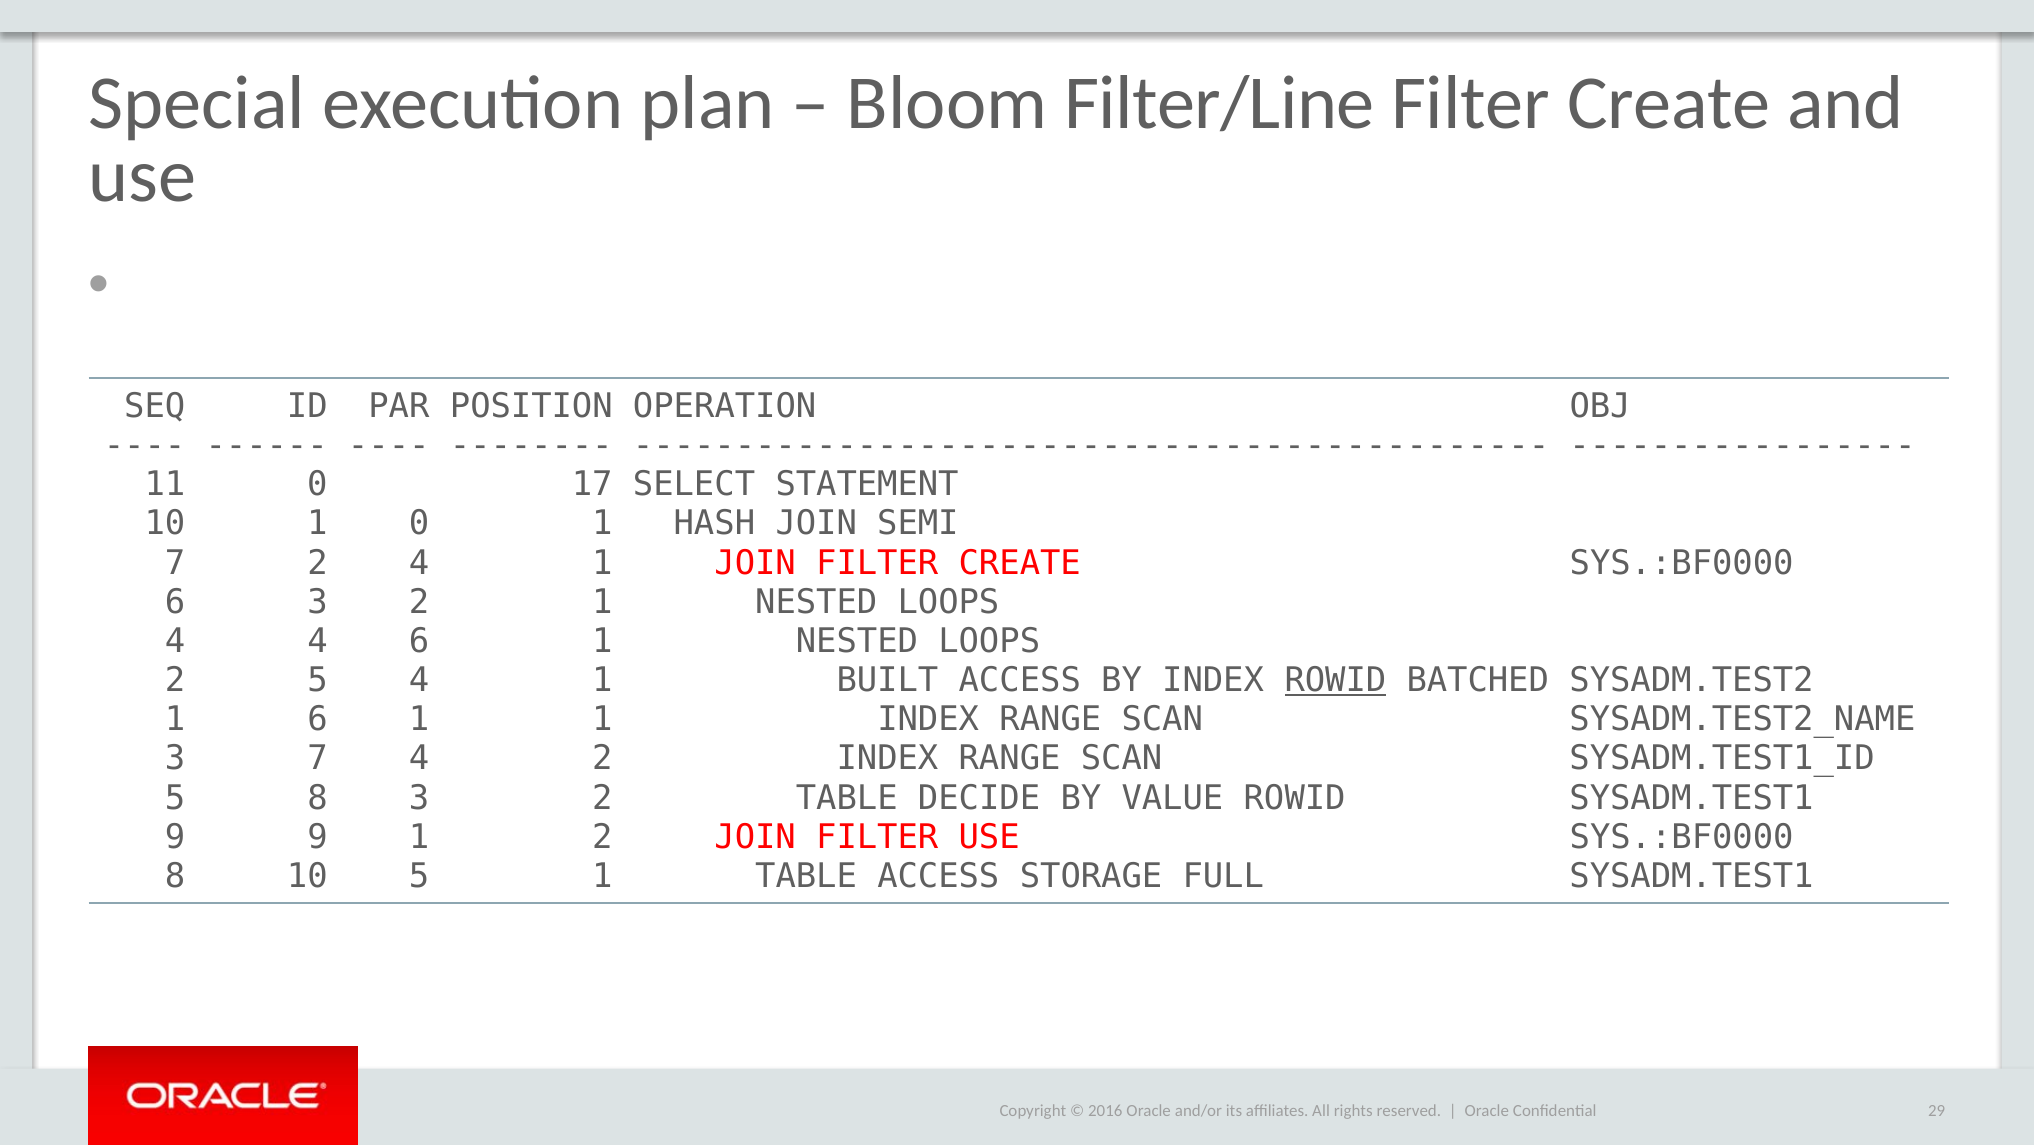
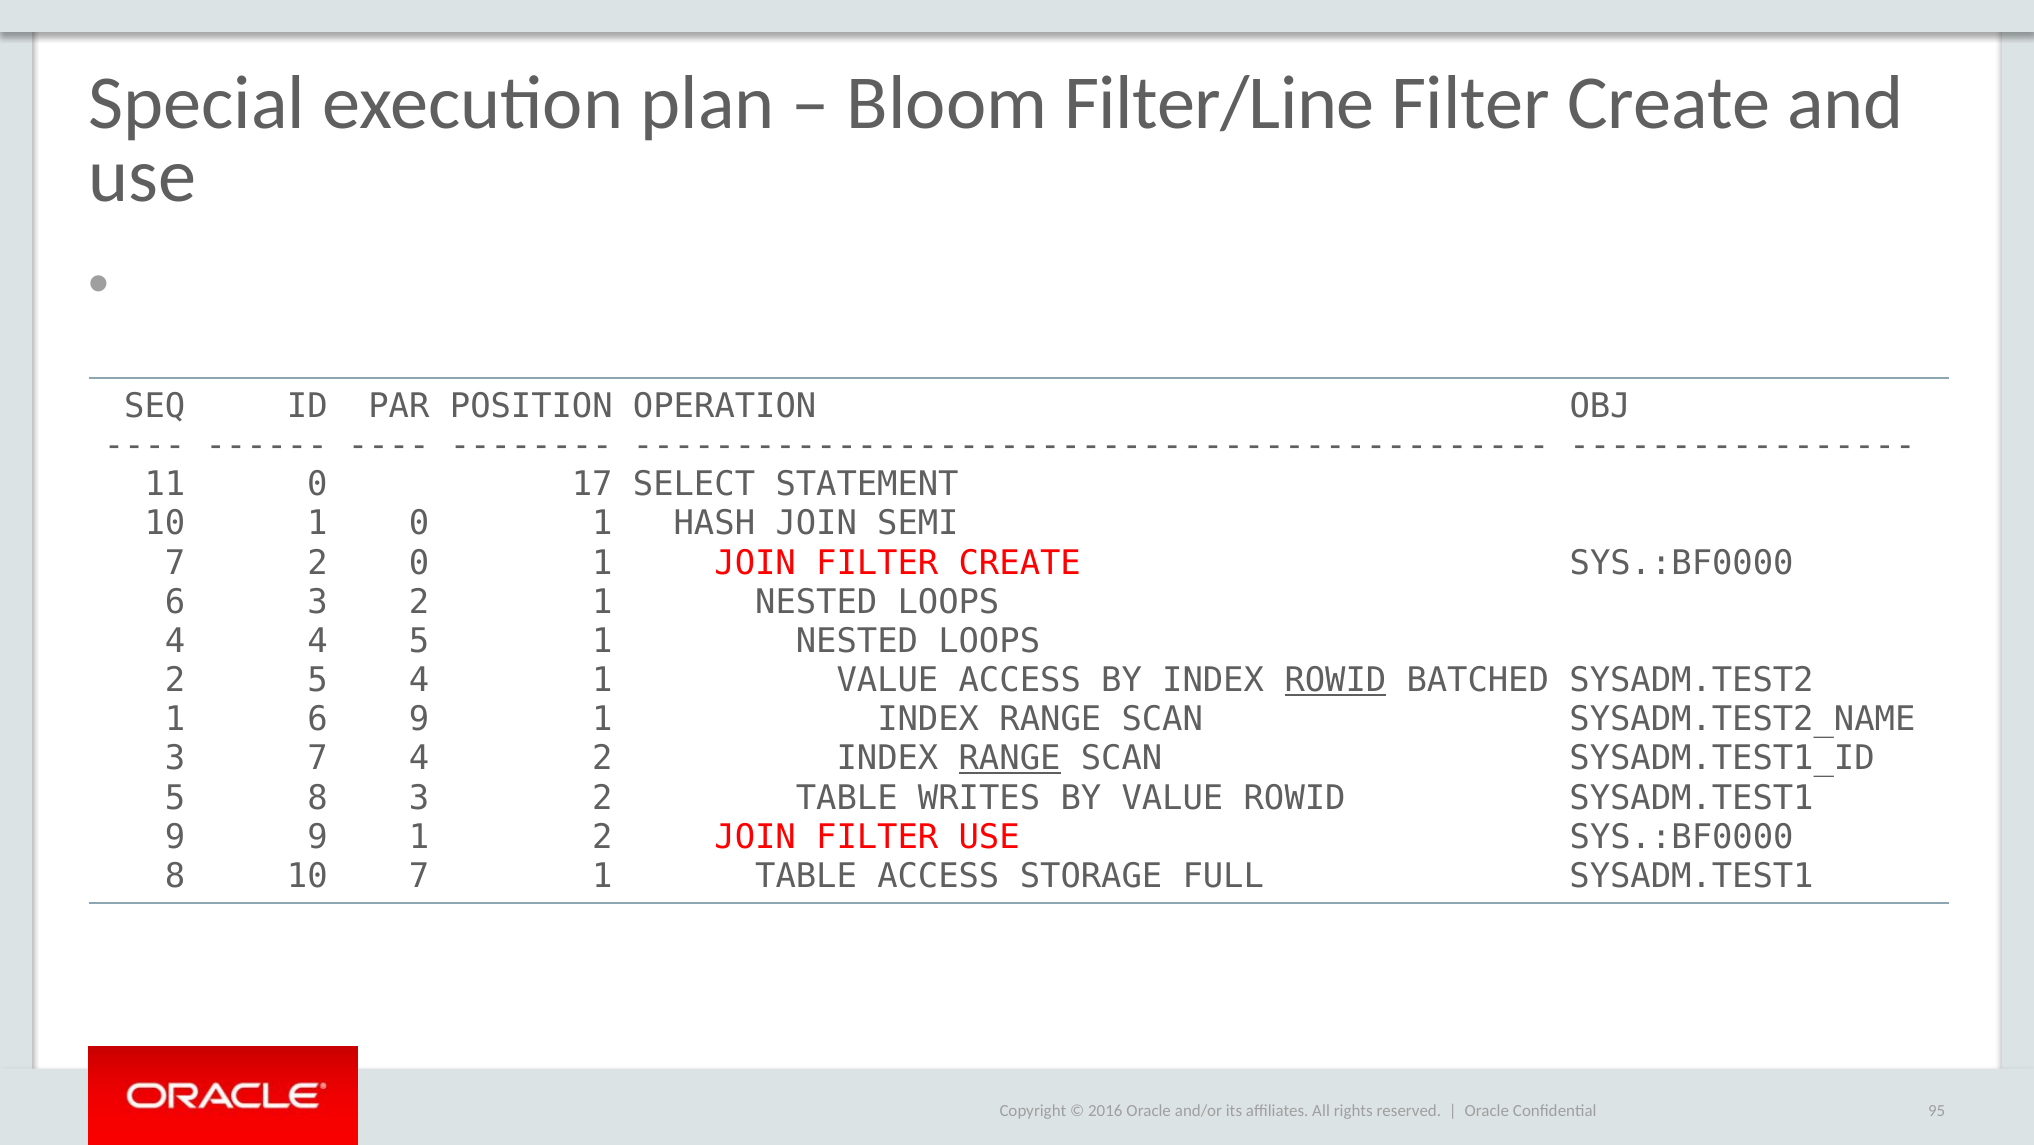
2 4: 4 -> 0 (419, 563)
4 6: 6 -> 5 (419, 641)
1 BUILT: BUILT -> VALUE (887, 680)
1 6 1: 1 -> 9 (419, 719)
RANGE underline: none -> present (1010, 758)
DECIDE: DECIDE -> WRITES (979, 798)
10 5: 5 -> 7 (419, 876)
29: 29 -> 95 (1937, 1110)
